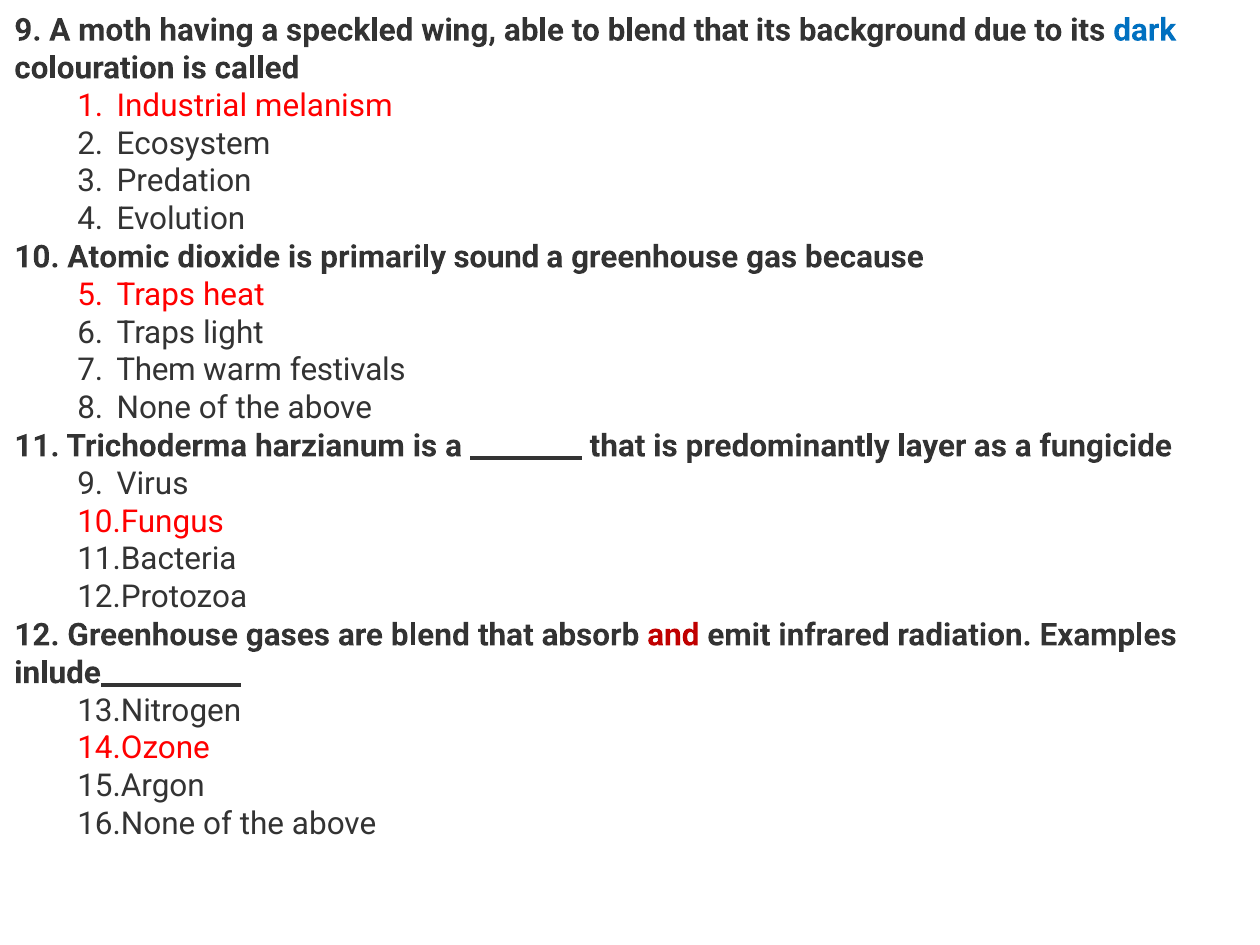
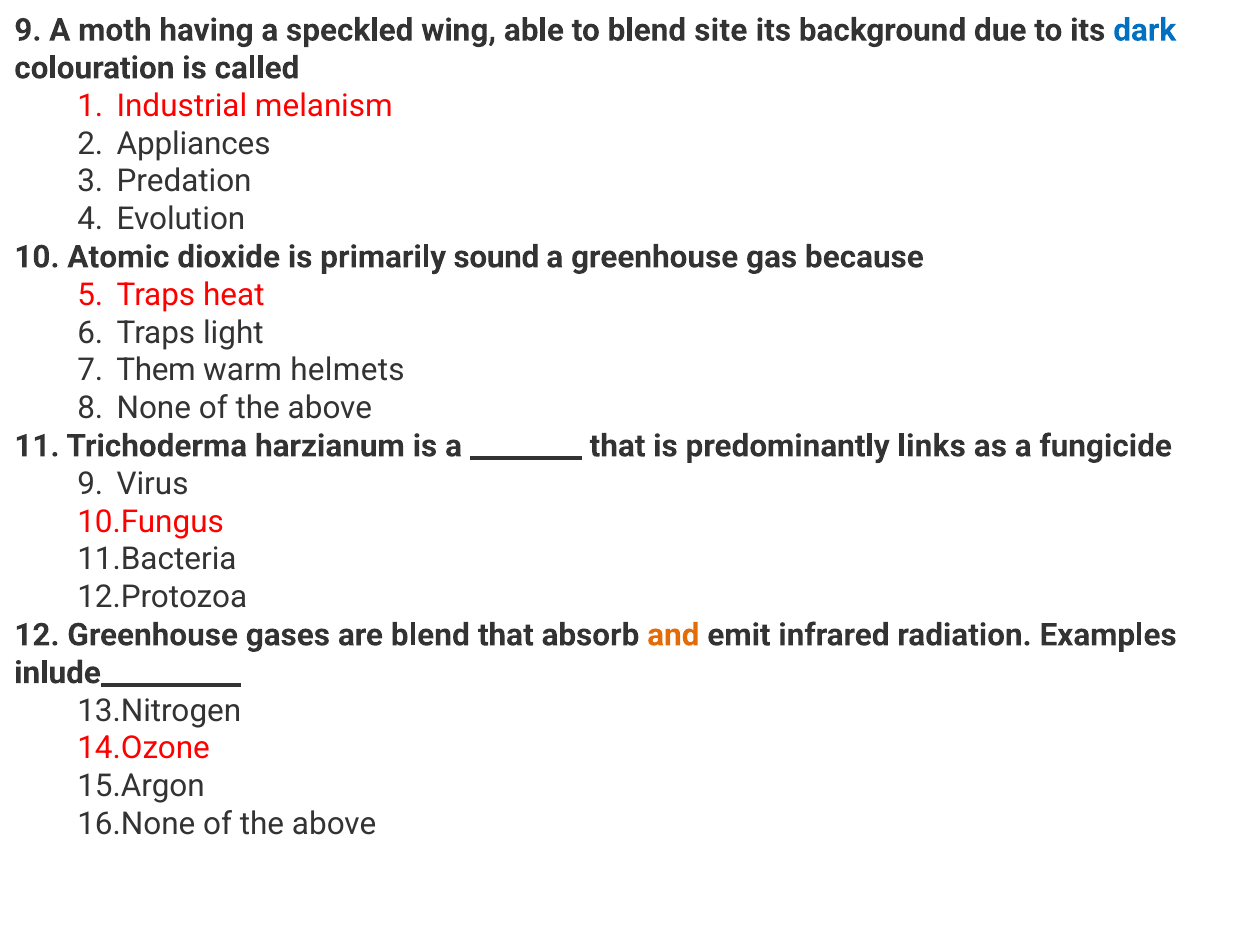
to blend that: that -> site (721, 30)
Ecosystem: Ecosystem -> Appliances (194, 144)
festivals: festivals -> helmets (348, 370)
layer: layer -> links (932, 446)
and colour: red -> orange (673, 635)
